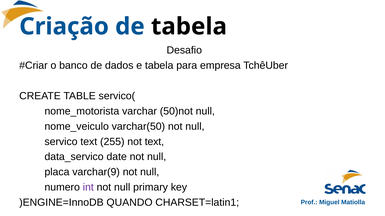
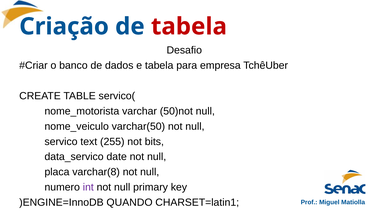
tabela colour: black -> red (189, 27)
not text: text -> bits (154, 142)
varchar(9: varchar(9 -> varchar(8 (96, 172)
